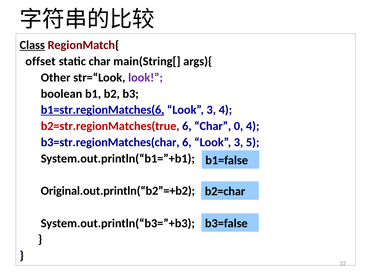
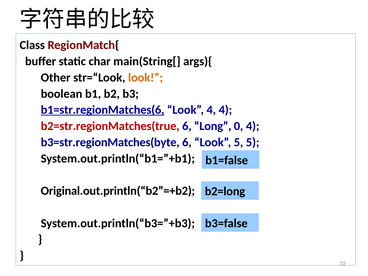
Class underline: present -> none (32, 45)
offset: offset -> buffer (41, 61)
look colour: purple -> orange (146, 78)
3: 3 -> 4 (211, 110)
6 Char: Char -> Long (213, 126)
b3=str.regionMatches(char: b3=str.regionMatches(char -> b3=str.regionMatches(byte (110, 142)
6 Look 3: 3 -> 5 (239, 142)
b2=char: b2=char -> b2=long (225, 191)
